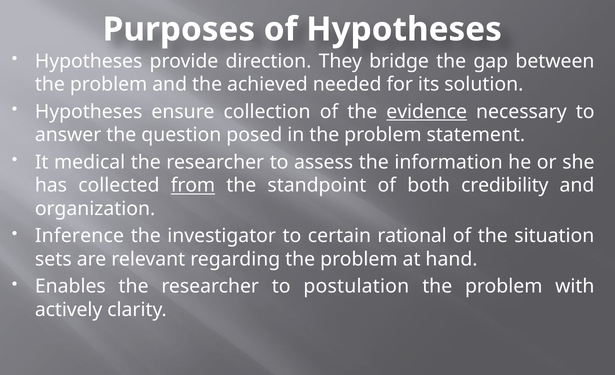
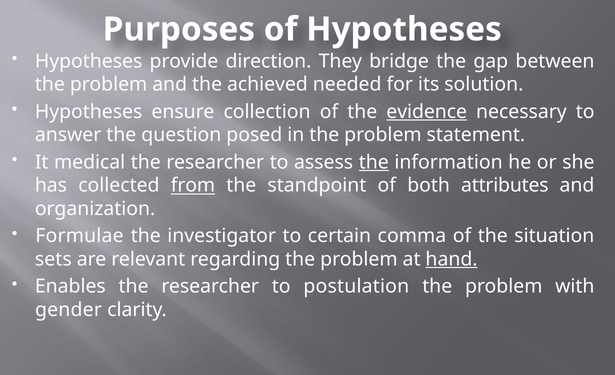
the underline: none -> present (374, 162)
credibility: credibility -> attributes (505, 186)
Inference: Inference -> Formulae (79, 236)
rational: rational -> comma (412, 236)
hand underline: none -> present (452, 259)
actively: actively -> gender (68, 310)
